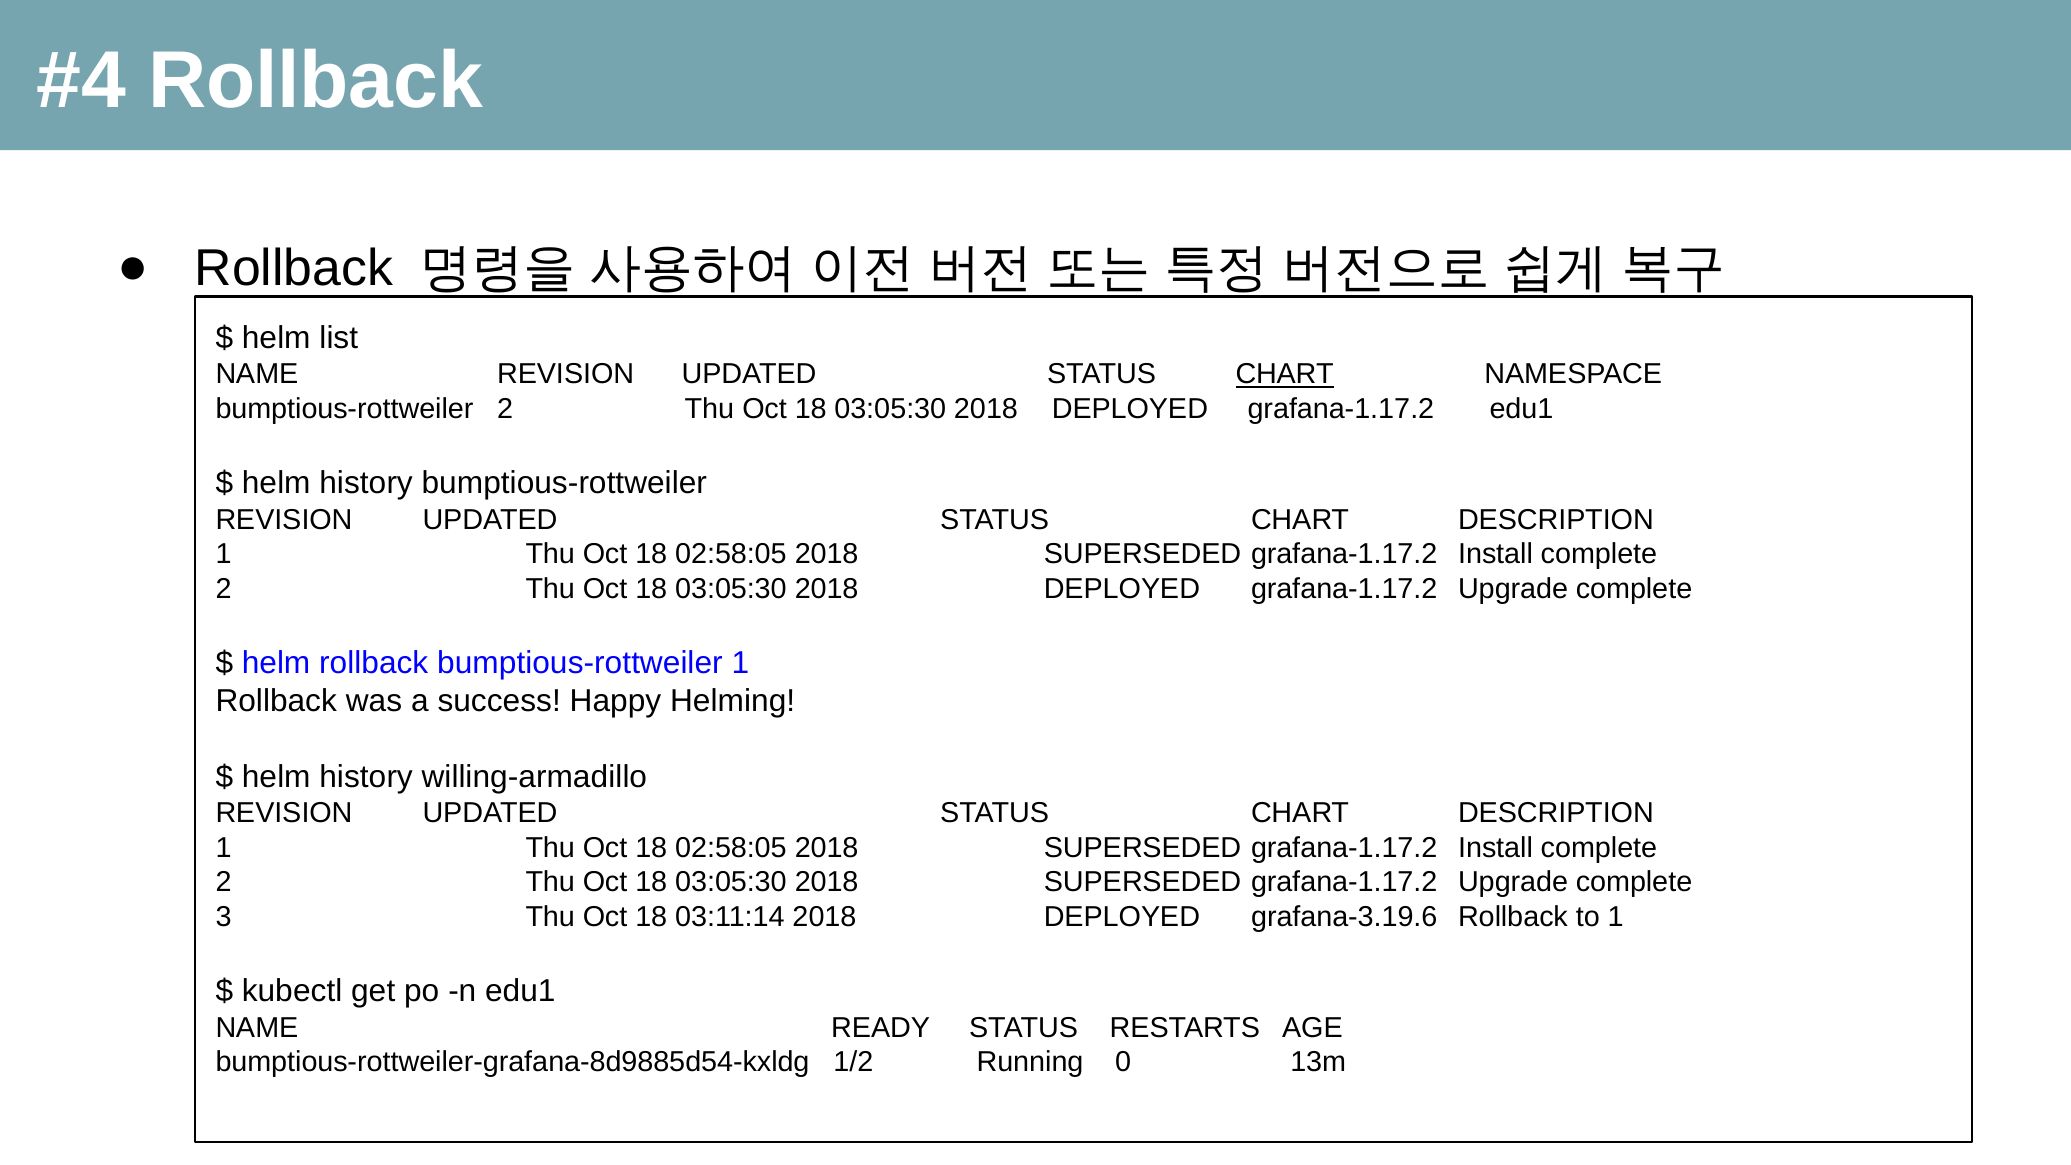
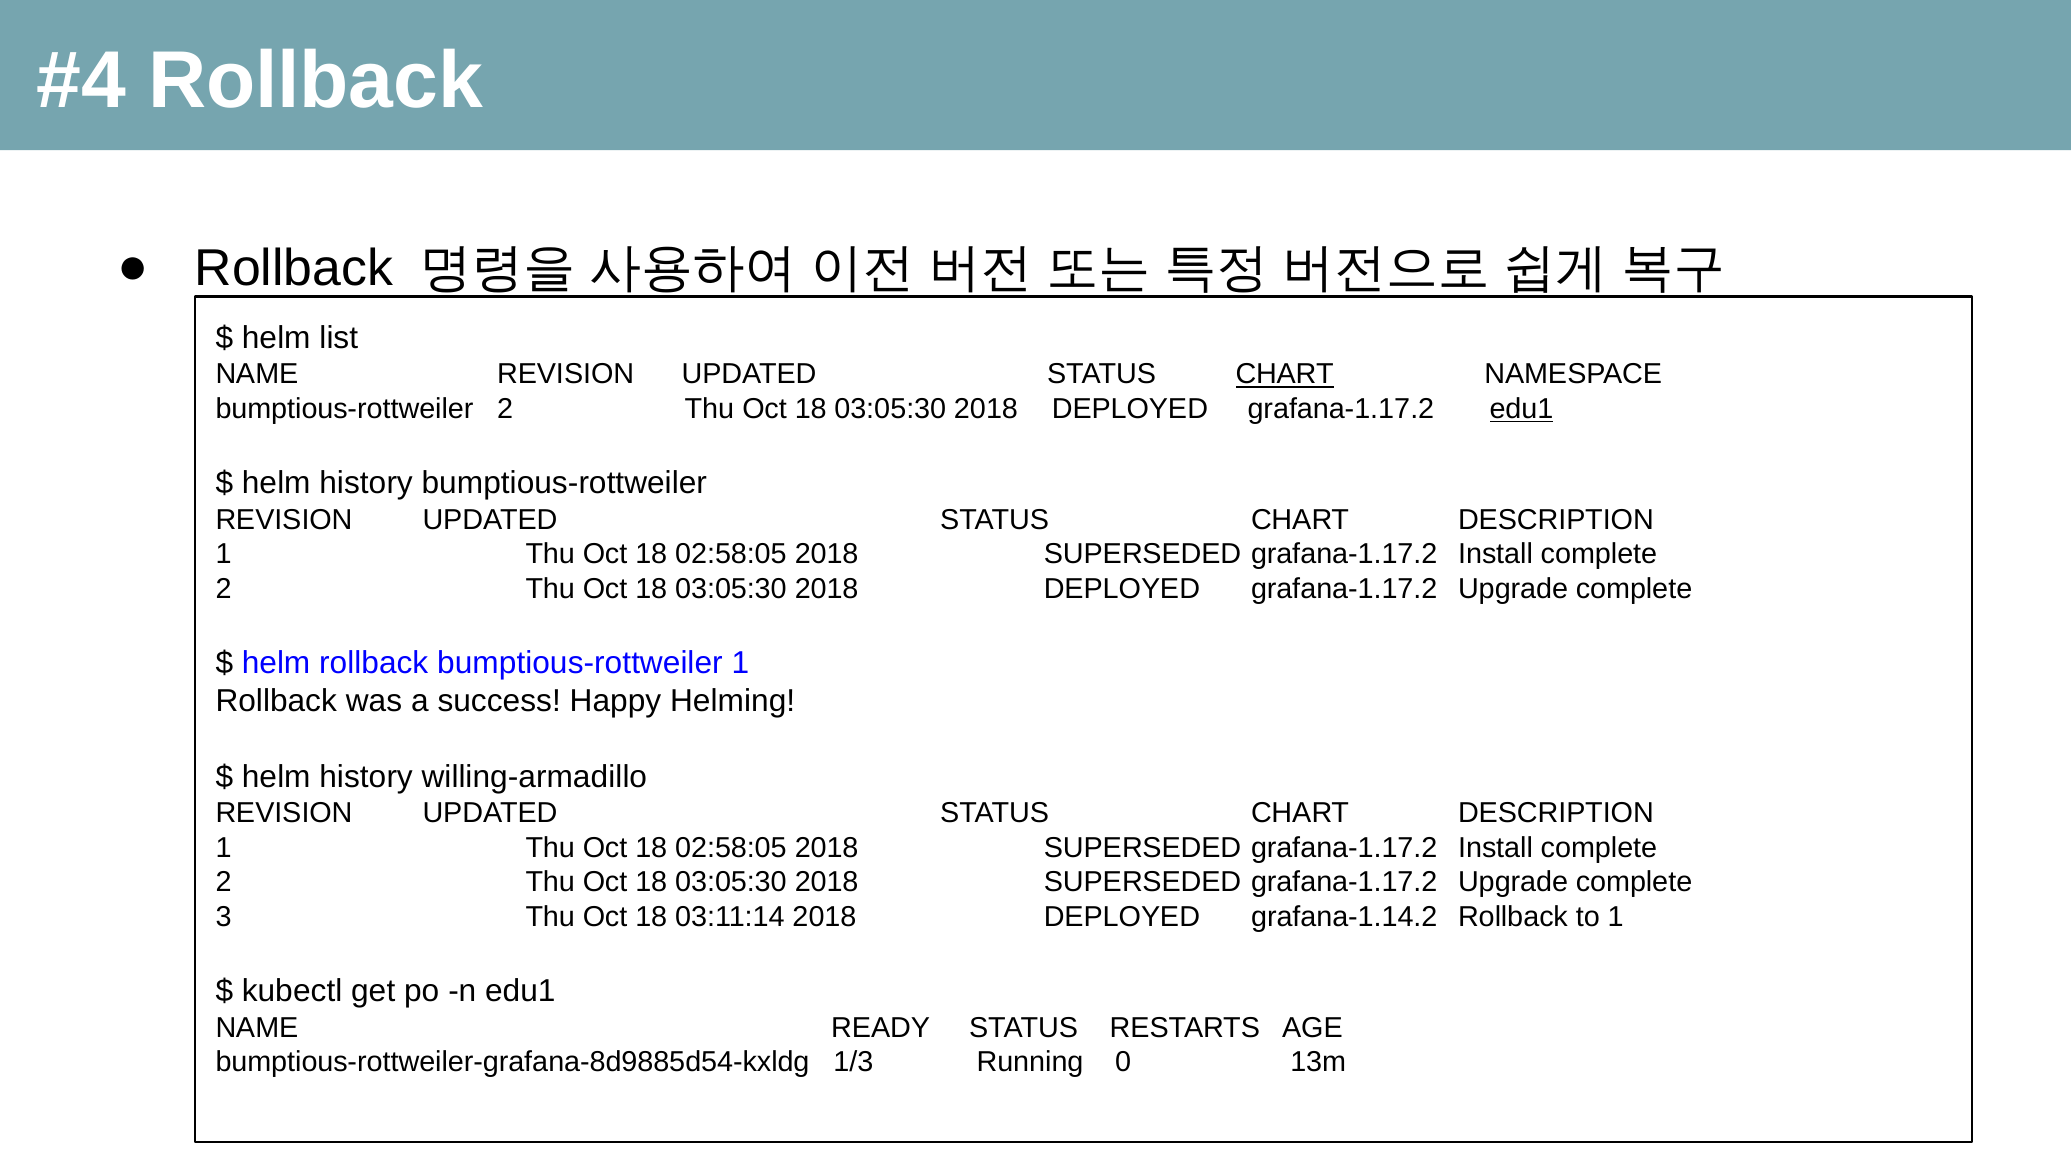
edu1 underline: none -> present (1521, 409)
grafana-3.19.6: grafana-3.19.6 -> grafana-1.14.2 (1344, 917)
1/2: 1/2 -> 1/3 (853, 1062)
